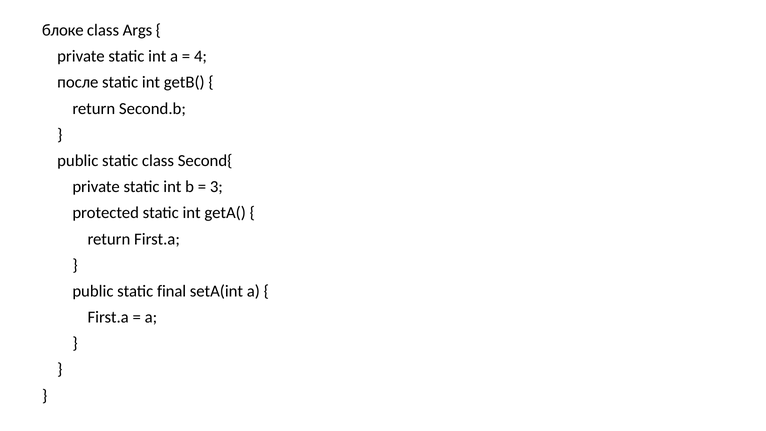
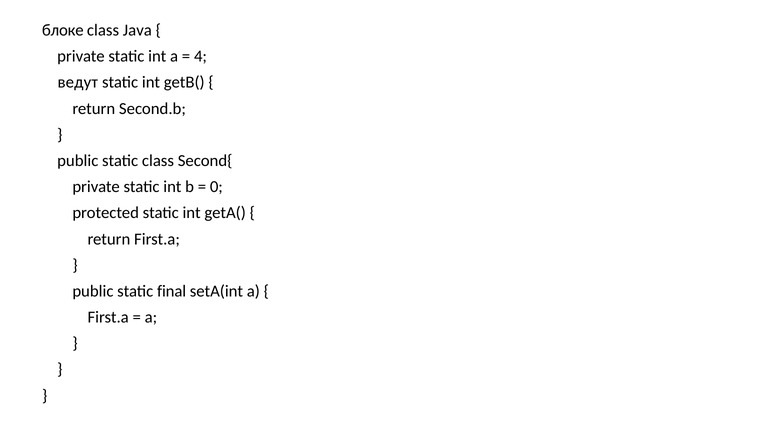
Args: Args -> Java (137, 30)
после: после -> ведут (78, 82)
3: 3 -> 0 (216, 187)
